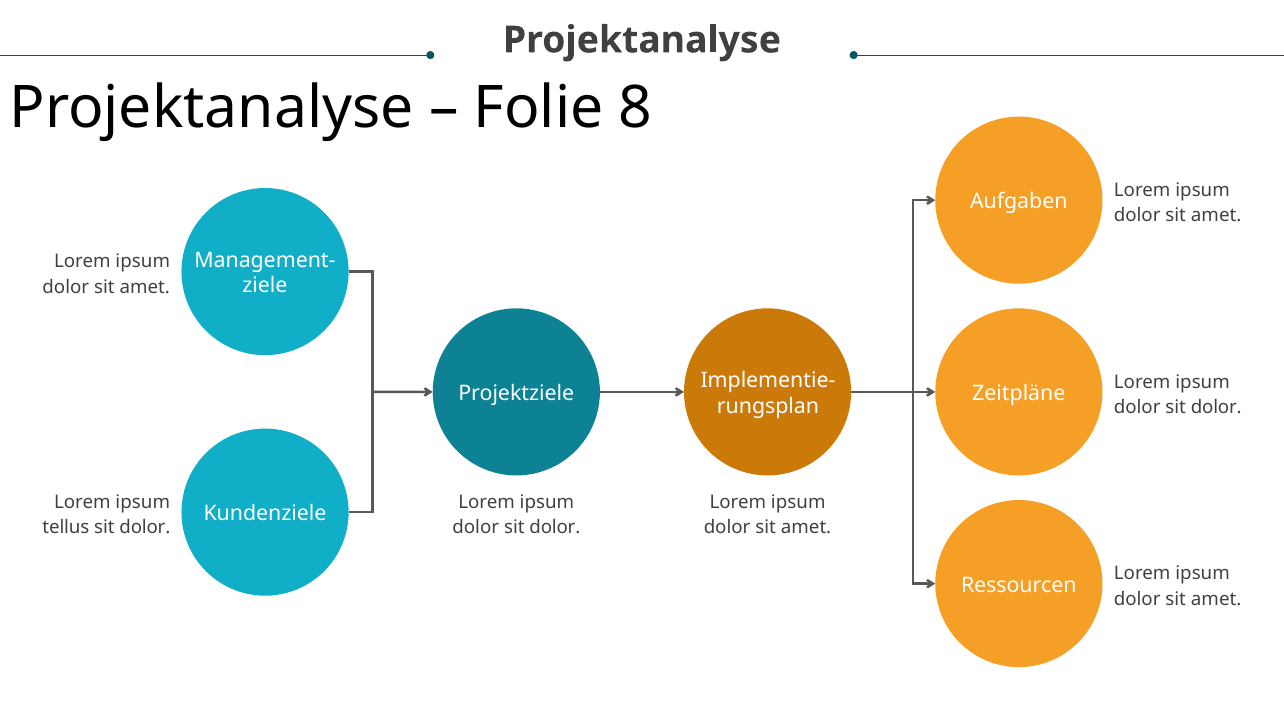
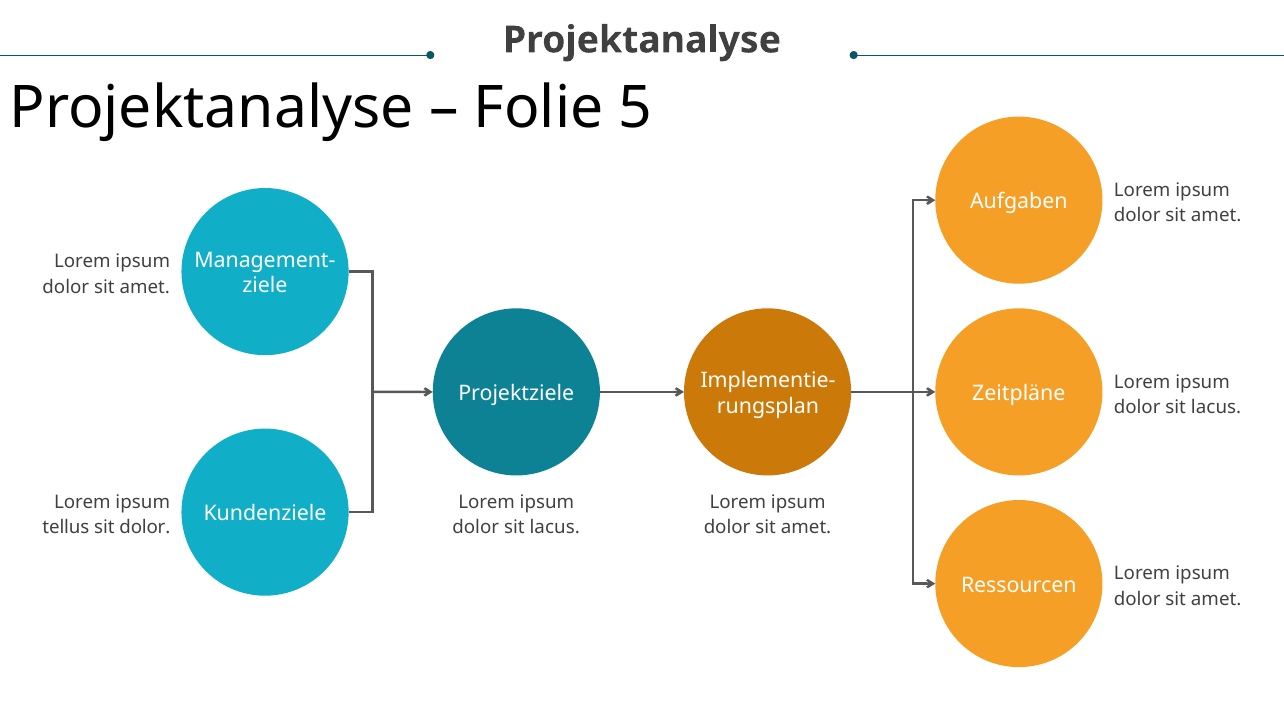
8: 8 -> 5 (636, 108)
dolor: dolor -> lacus (1216, 407)
dolor: dolor -> lacus (555, 528)
